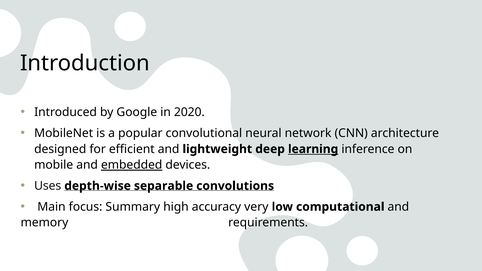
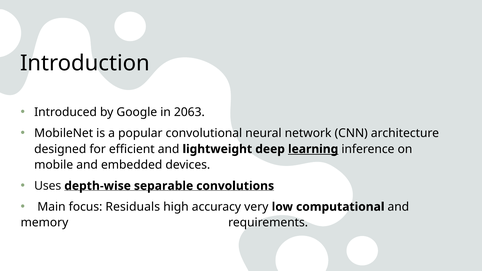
2020: 2020 -> 2063 (189, 112)
embedded underline: present -> none (132, 165)
Summary: Summary -> Residuals (133, 207)
